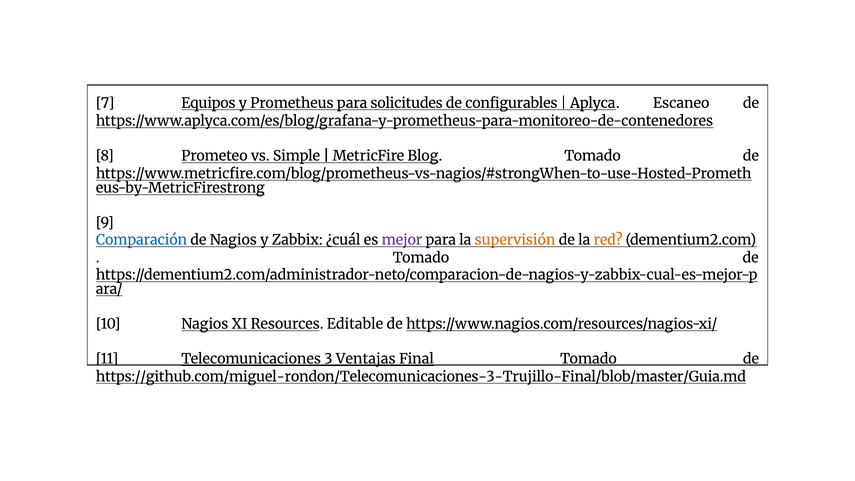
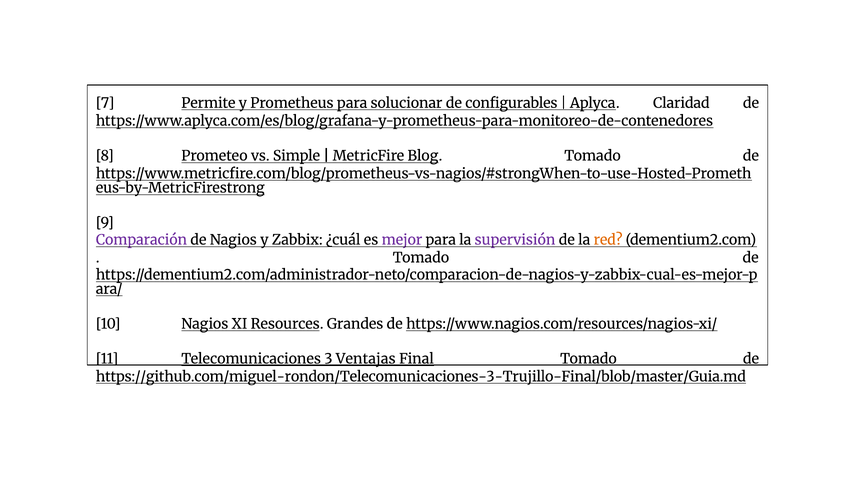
Equipos: Equipos -> Permite (208, 103)
solicitudes: solicitudes -> solucionar (407, 103)
Escaneo: Escaneo -> Claridad (681, 103)
Comparación colour: blue -> purple (141, 240)
supervisión colour: orange -> purple (515, 240)
Editable: Editable -> Grandes (355, 324)
